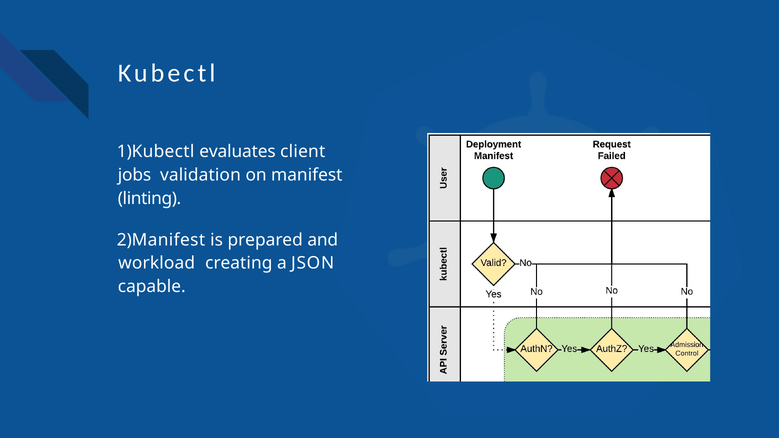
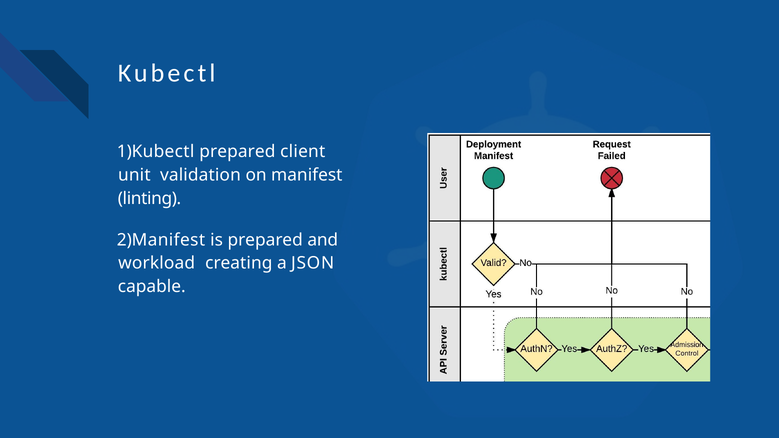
evaluates: evaluates -> prepared (237, 152)
jobs: jobs -> unit (134, 175)
